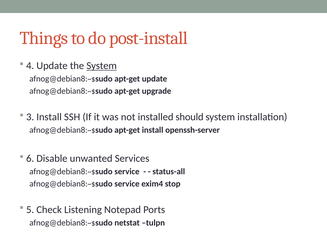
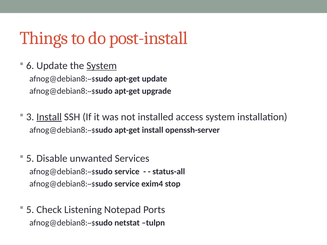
4: 4 -> 6 (30, 66)
Install underline: none -> present (49, 117)
should: should -> access (189, 117)
6: 6 -> 5 (30, 159)
